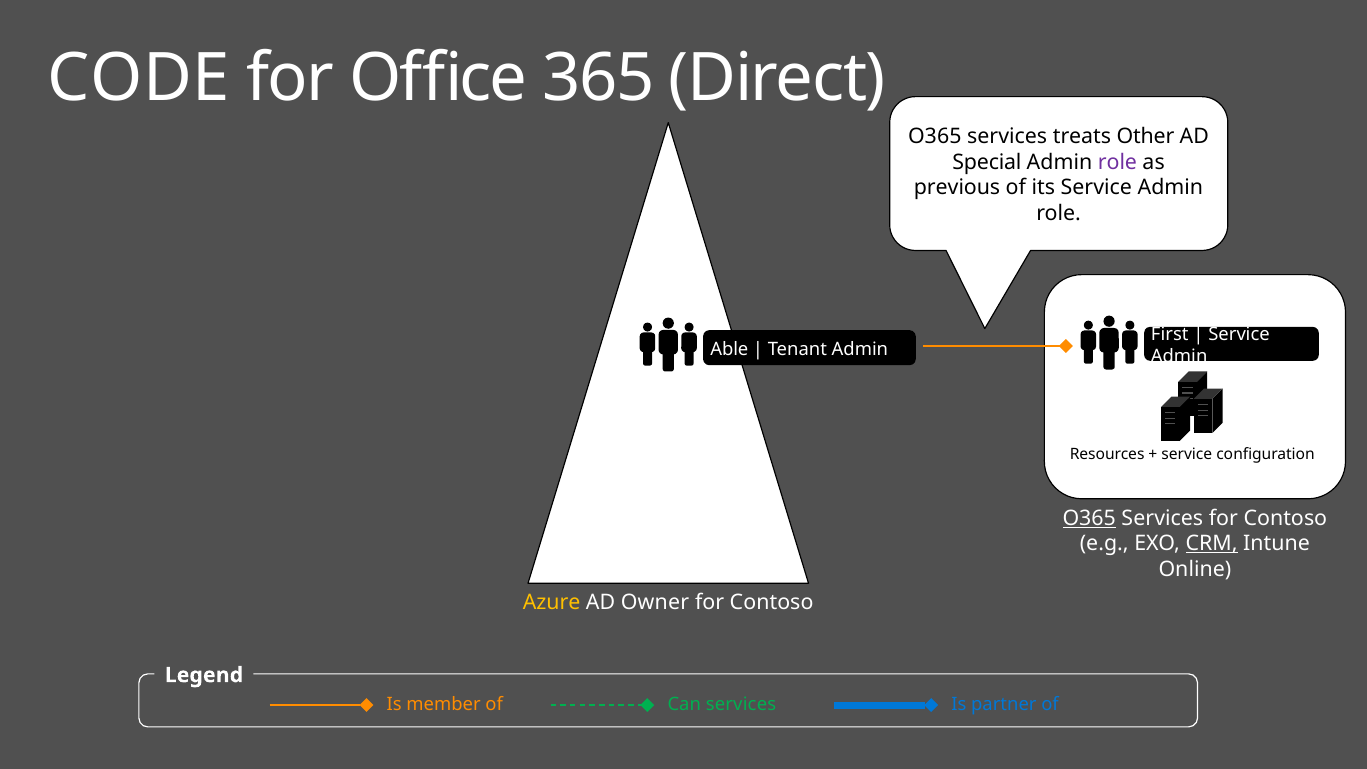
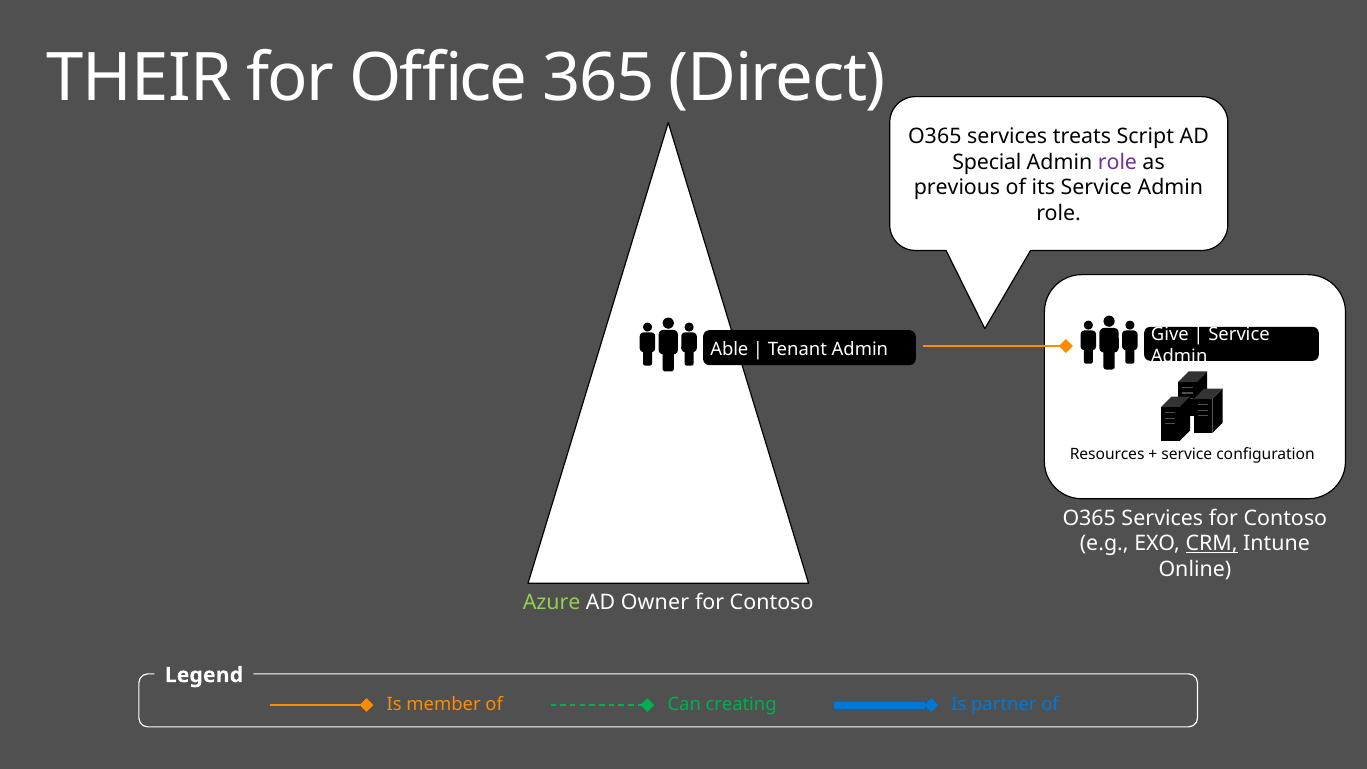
CODE: CODE -> THEIR (139, 78)
Other: Other -> Script (1145, 137)
First: First -> Give (1170, 334)
O365 underline: present -> none (1089, 518)
Azure colour: yellow -> light green (552, 602)
Can services: services -> creating (741, 704)
